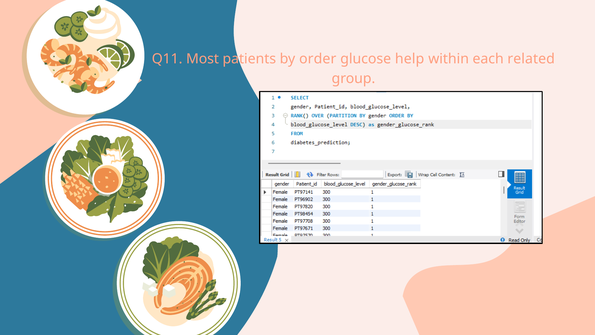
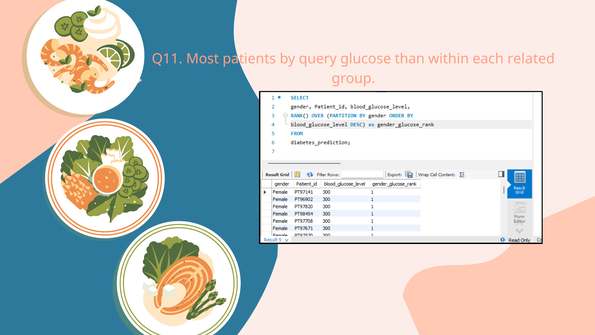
order: order -> query (318, 59)
help: help -> than (410, 59)
